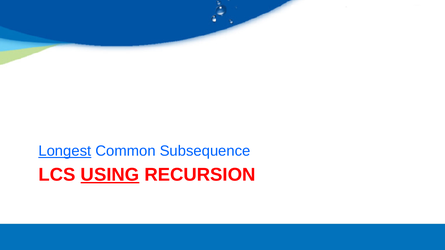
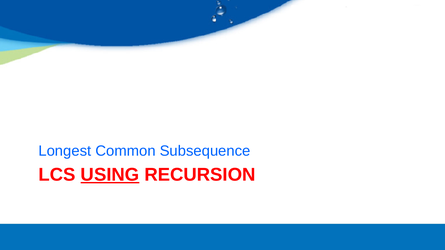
Longest underline: present -> none (65, 151)
